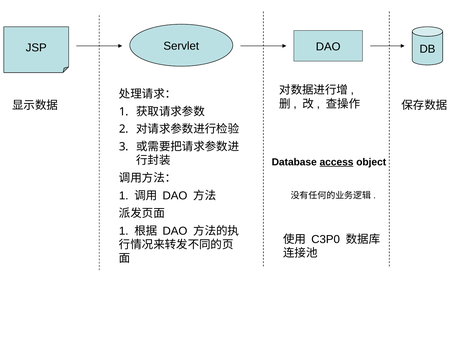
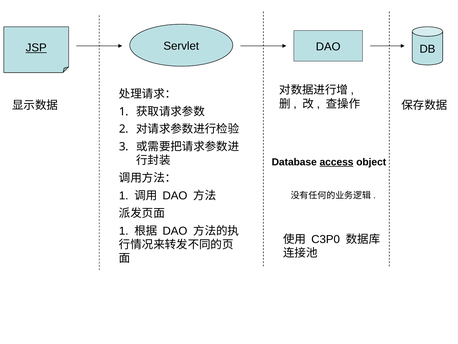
JSP underline: none -> present (36, 48)
